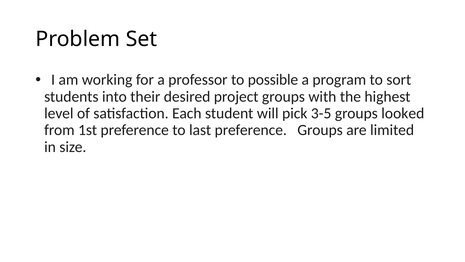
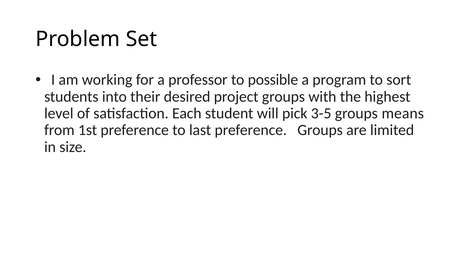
looked: looked -> means (403, 113)
